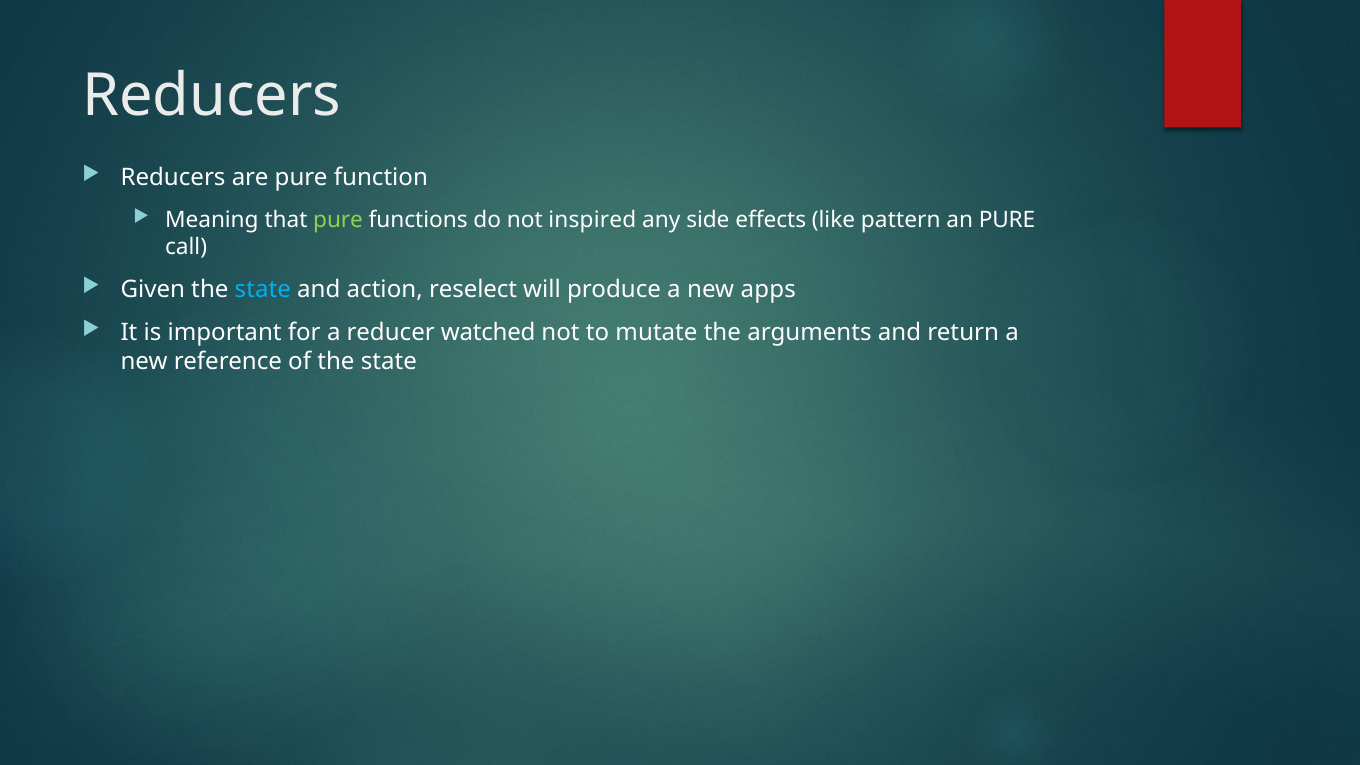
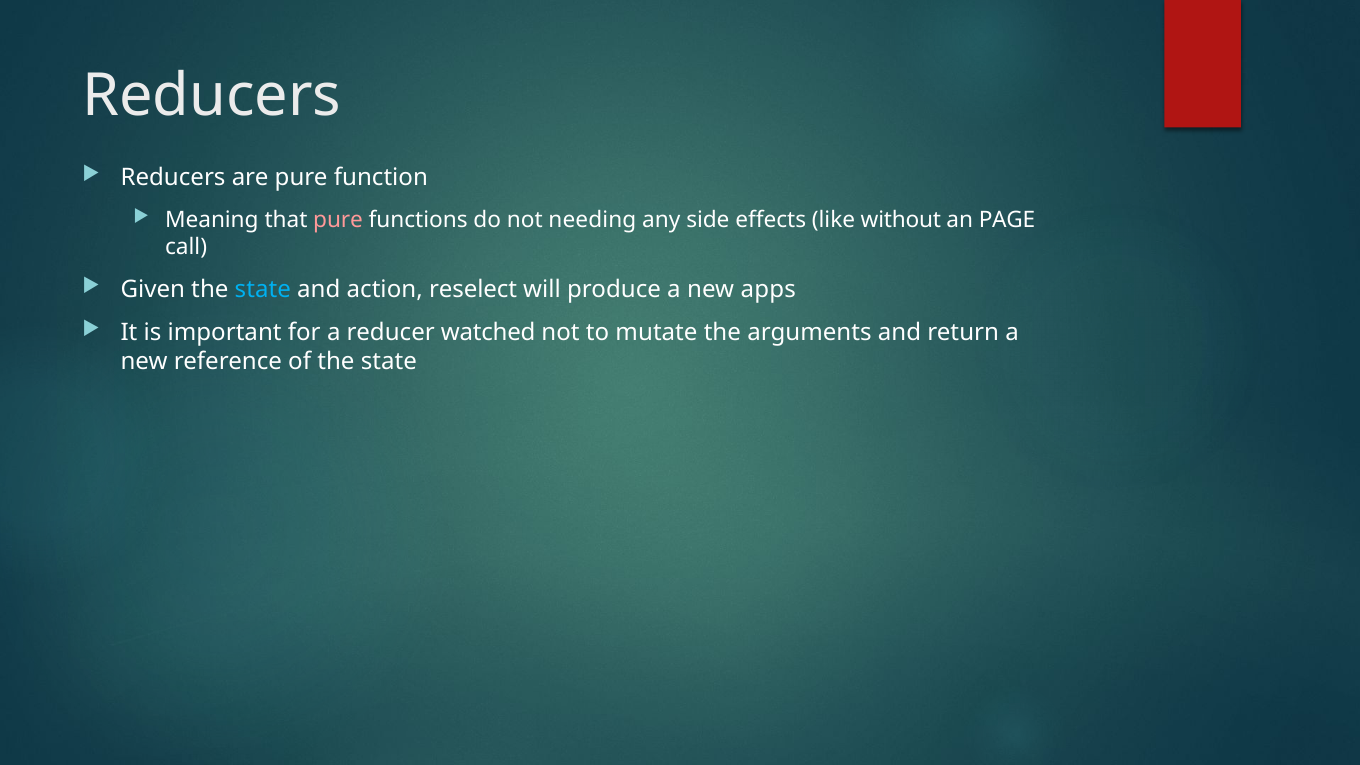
pure colour: light green -> pink (338, 220)
inspired: inspired -> needing (592, 220)
pattern: pattern -> without (901, 220)
an PURE: PURE -> PAGE (1007, 220)
